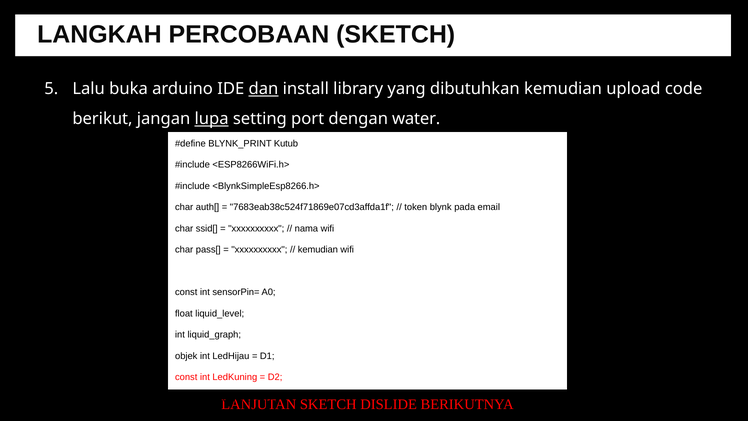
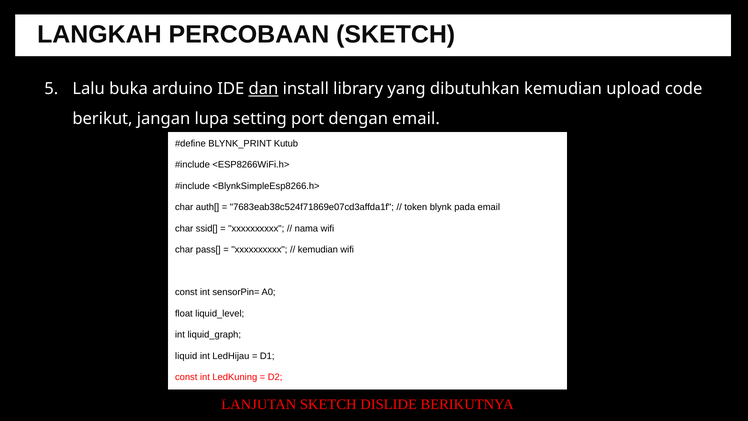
lupa underline: present -> none (212, 119)
dengan water: water -> email (416, 119)
objek: objek -> liquid (186, 356)
